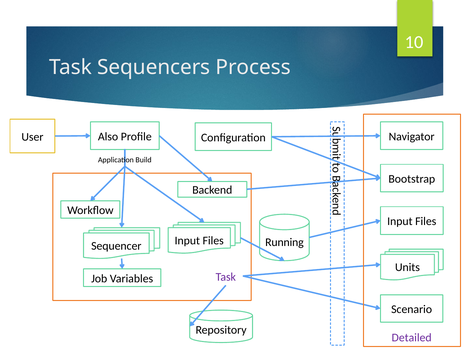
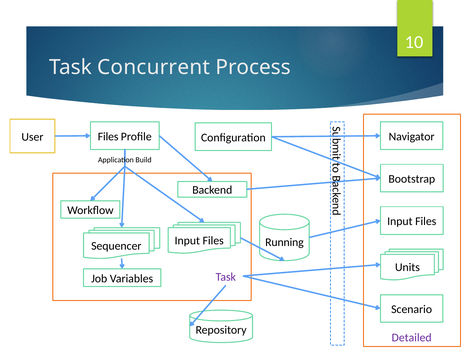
Sequencers: Sequencers -> Concurrent (154, 67)
User Also: Also -> Files (108, 136)
